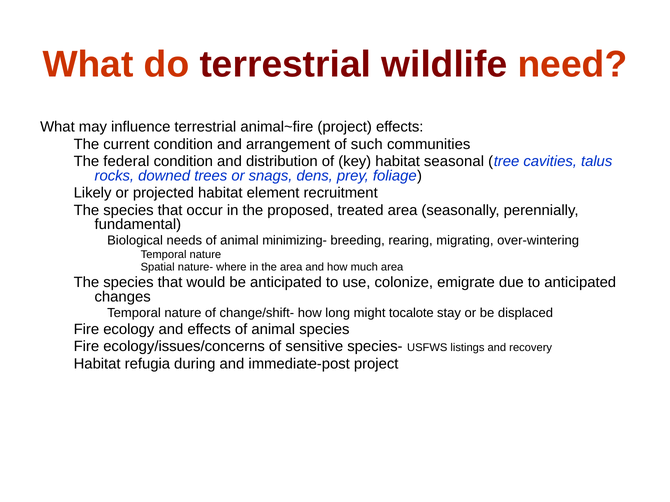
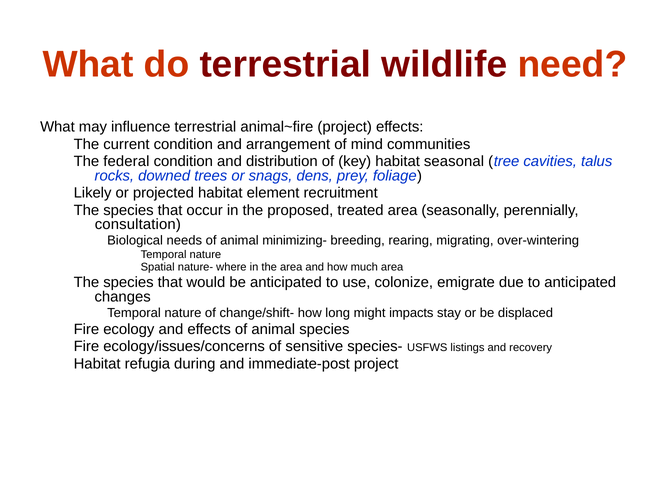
such: such -> mind (367, 144)
fundamental: fundamental -> consultation (138, 225)
tocalote: tocalote -> impacts (411, 313)
